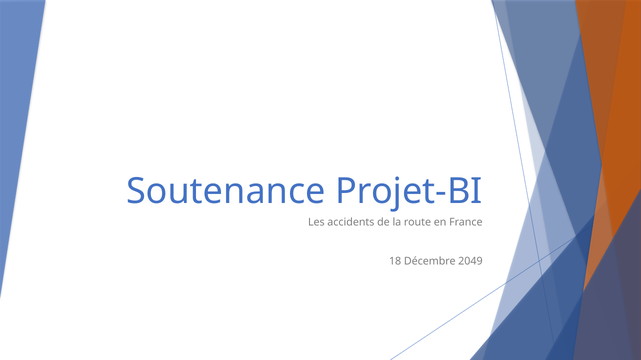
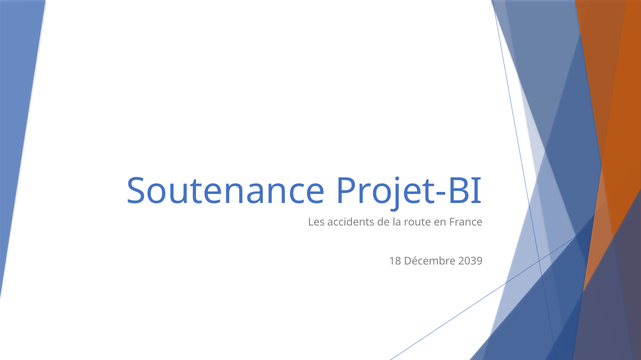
2049: 2049 -> 2039 (470, 262)
